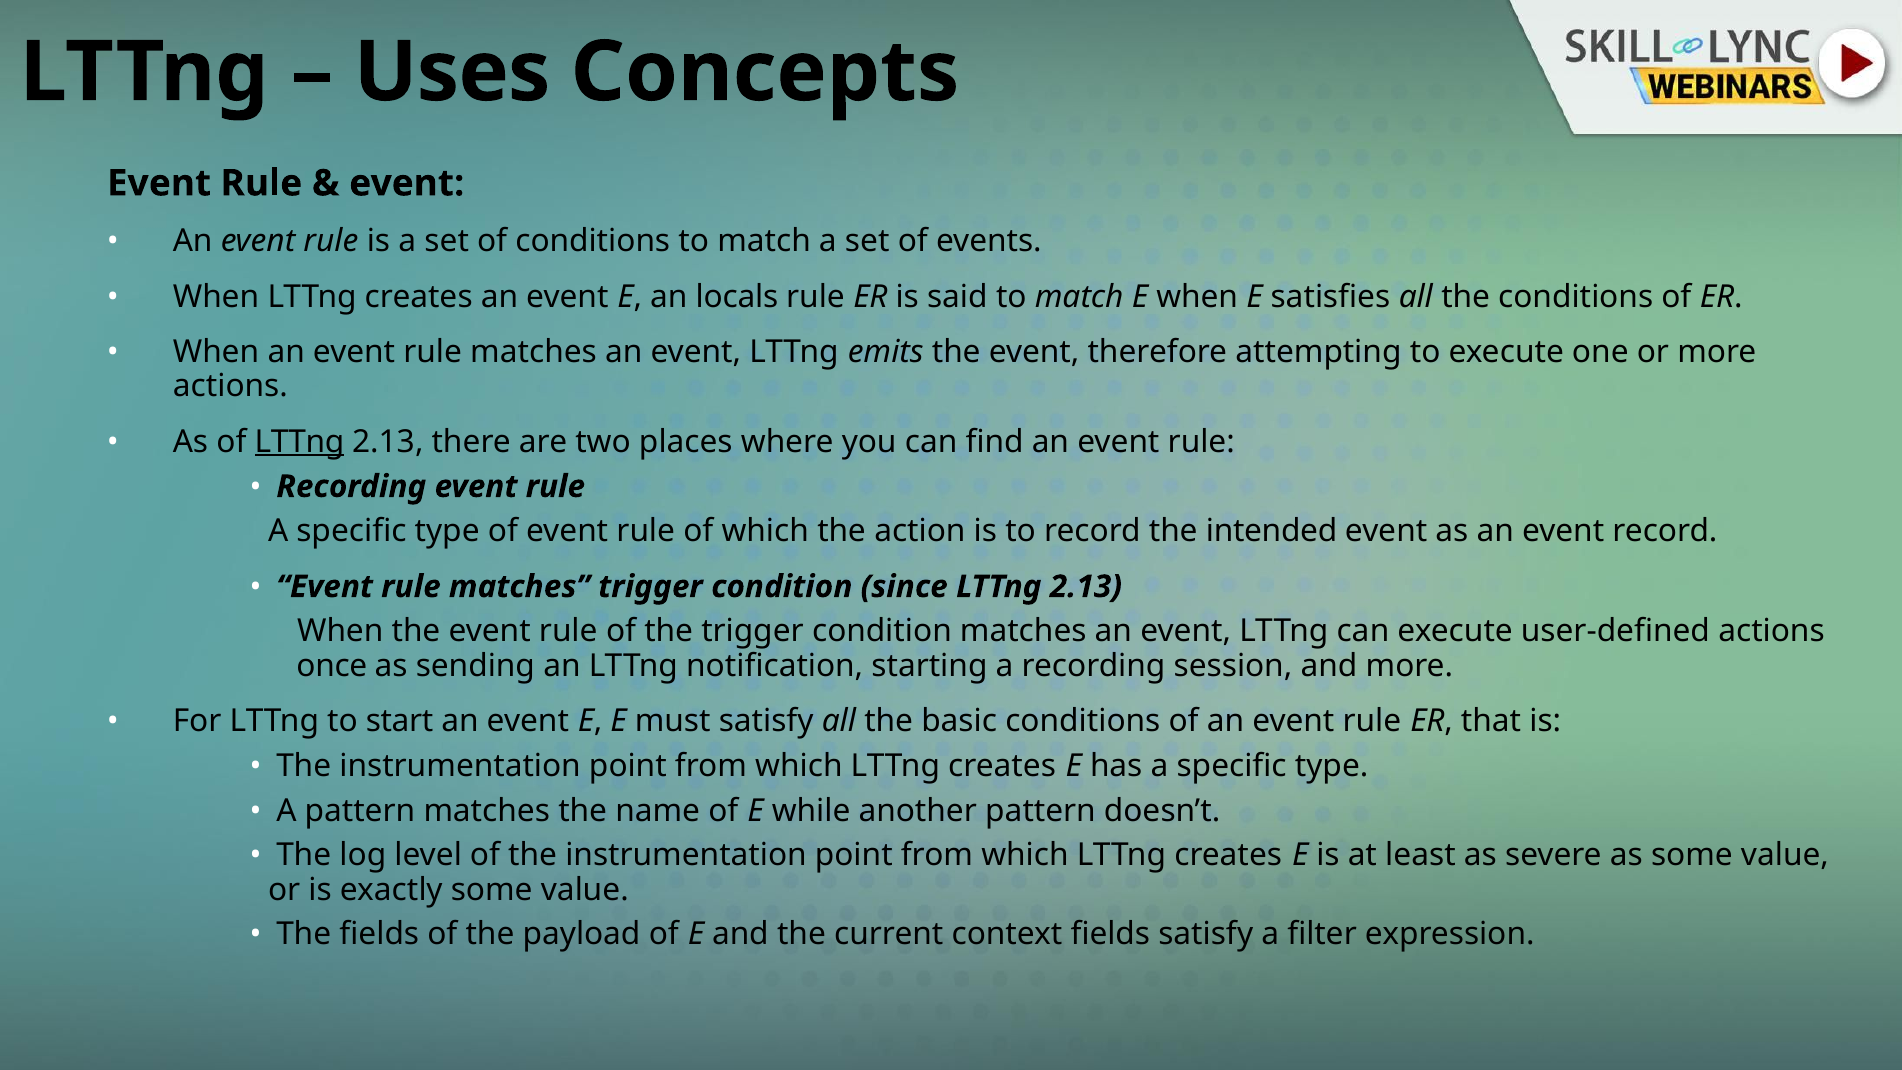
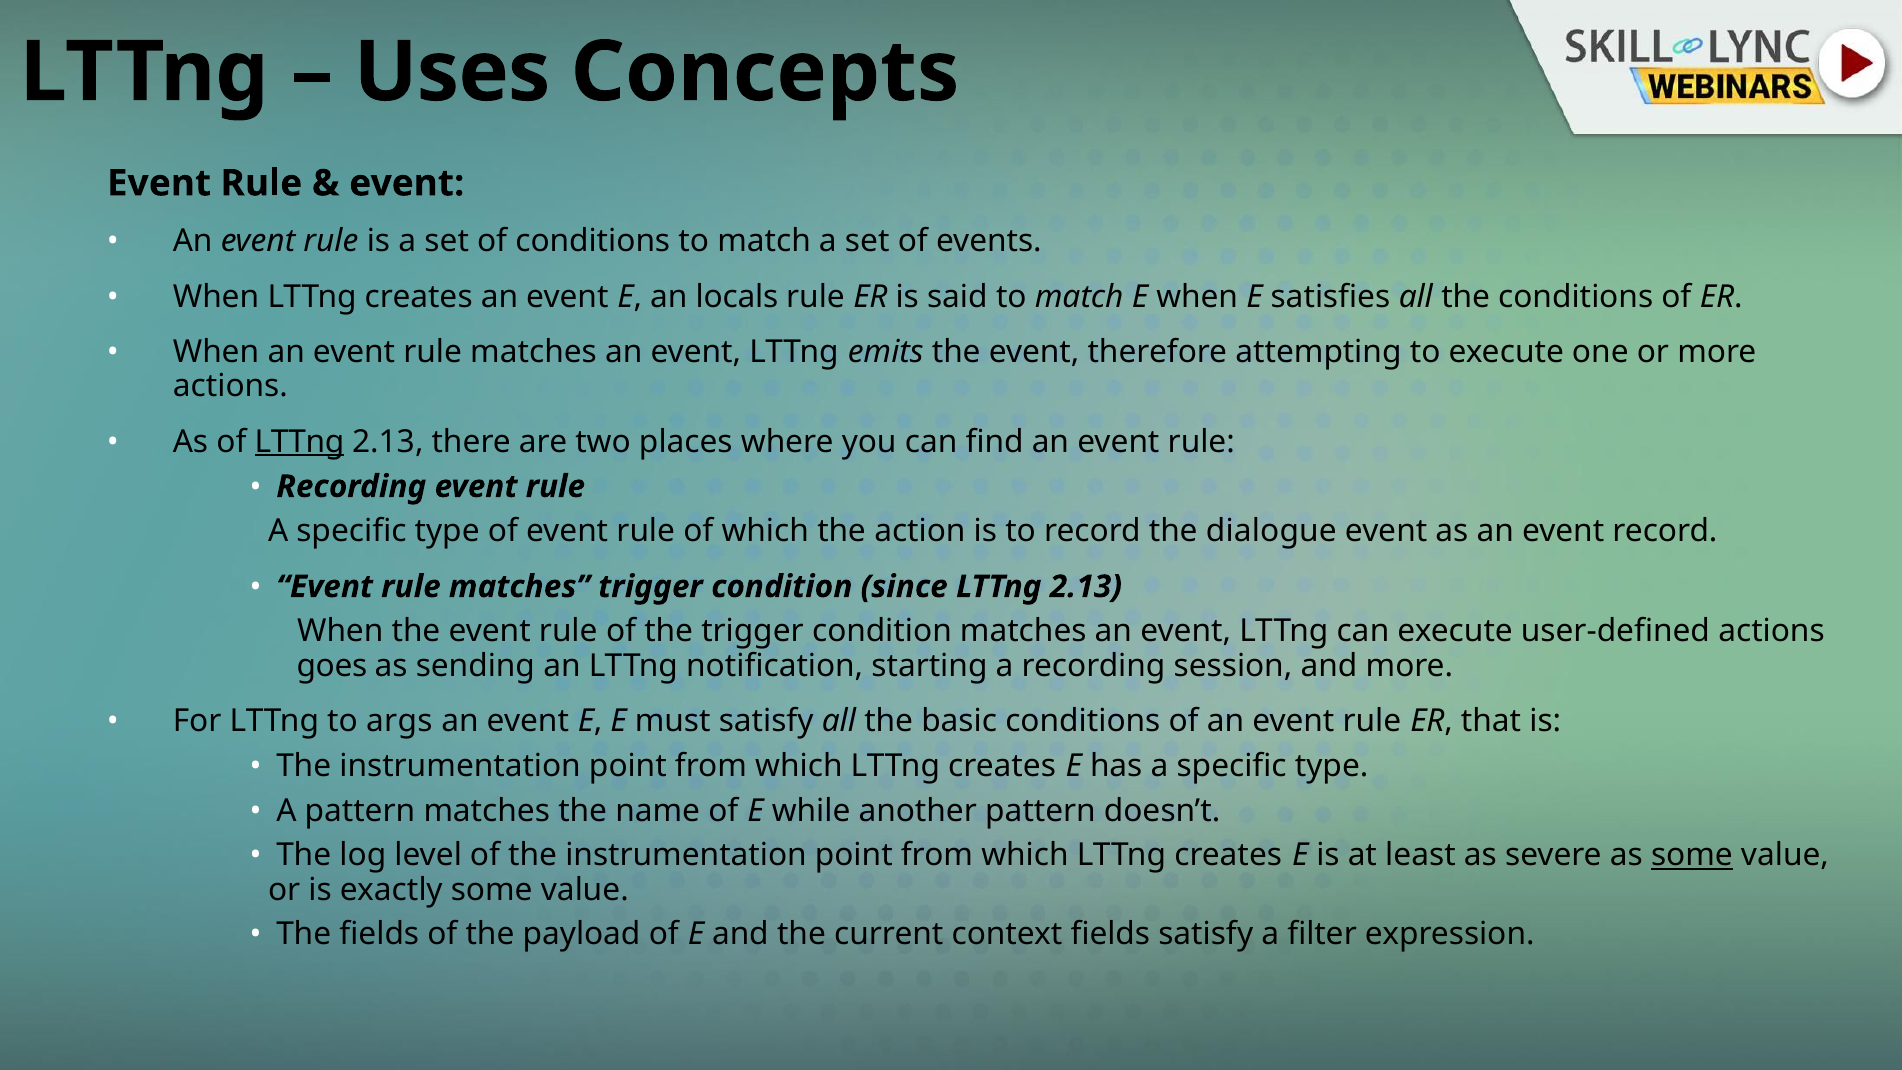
intended: intended -> dialogue (1271, 531)
once: once -> goes (332, 666)
start: start -> args (399, 721)
some underline: none -> present (1692, 855)
